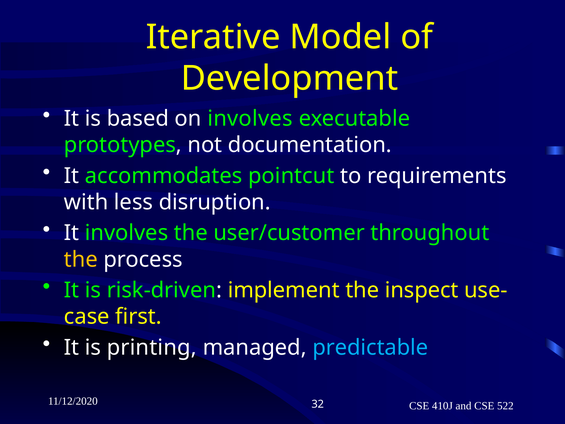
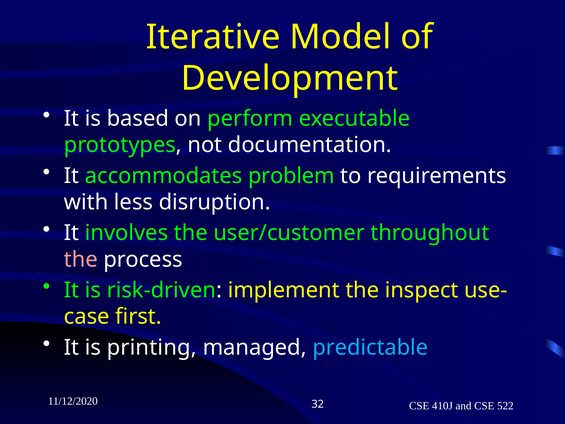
on involves: involves -> perform (250, 119)
pointcut: pointcut -> problem (291, 176)
the colour: yellow -> pink (81, 259)
